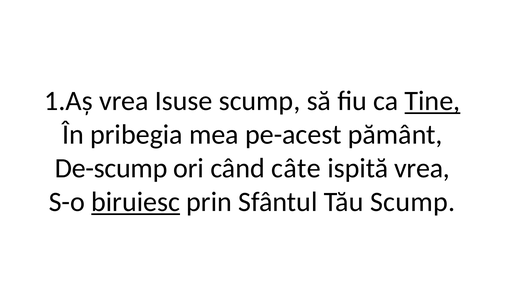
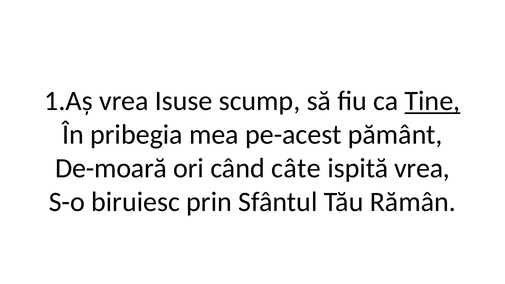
De-scump: De-scump -> De-moară (111, 168)
biruiesc underline: present -> none (136, 202)
Tău Scump: Scump -> Rămân (413, 202)
